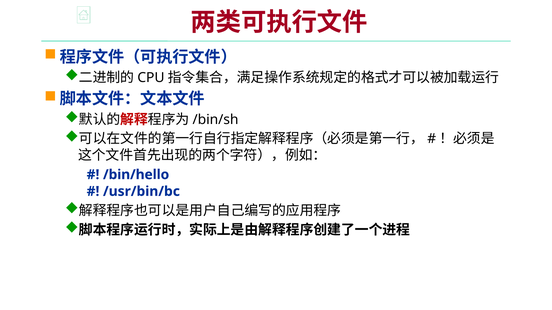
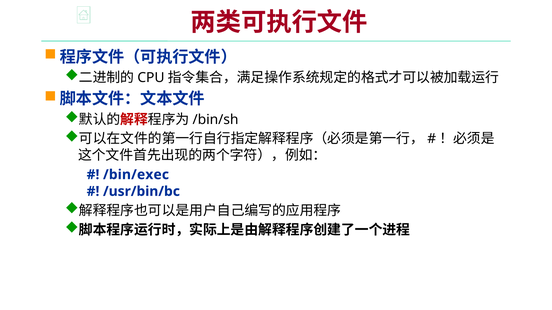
/bin/hello: /bin/hello -> /bin/exec (136, 175)
